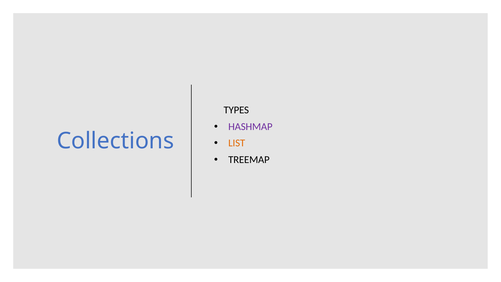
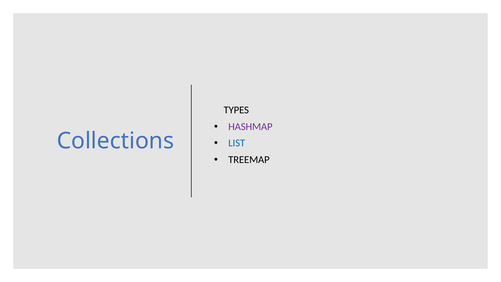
LIST colour: orange -> blue (237, 143)
